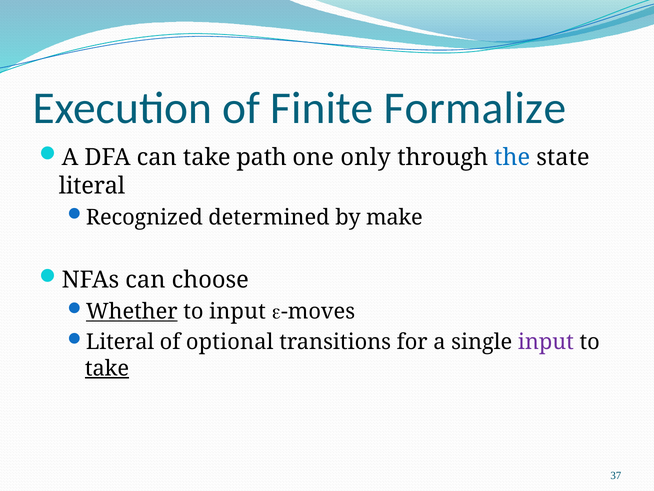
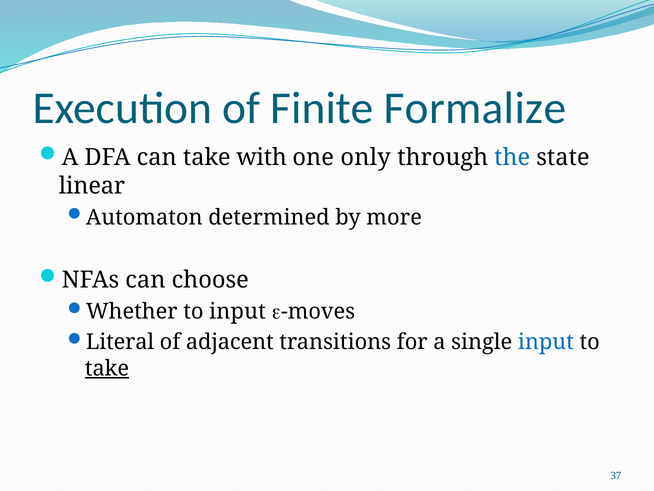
path: path -> with (262, 157)
literal: literal -> linear (92, 186)
Recognized: Recognized -> Automaton (144, 217)
make: make -> more (394, 217)
Whether underline: present -> none (132, 311)
optional: optional -> adjacent (230, 342)
input colour: purple -> blue (546, 342)
